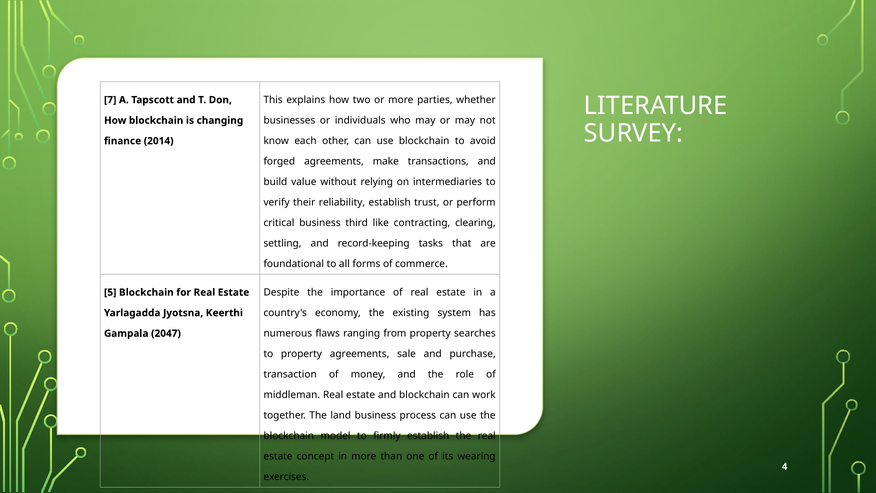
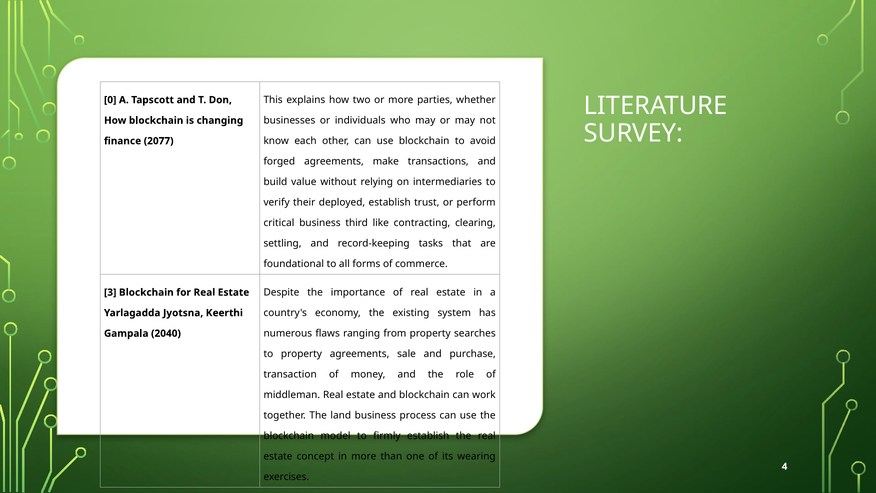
7: 7 -> 0 (110, 100)
2014: 2014 -> 2077 (159, 141)
reliability: reliability -> deployed (342, 202)
5: 5 -> 3 (110, 292)
2047: 2047 -> 2040 (166, 333)
